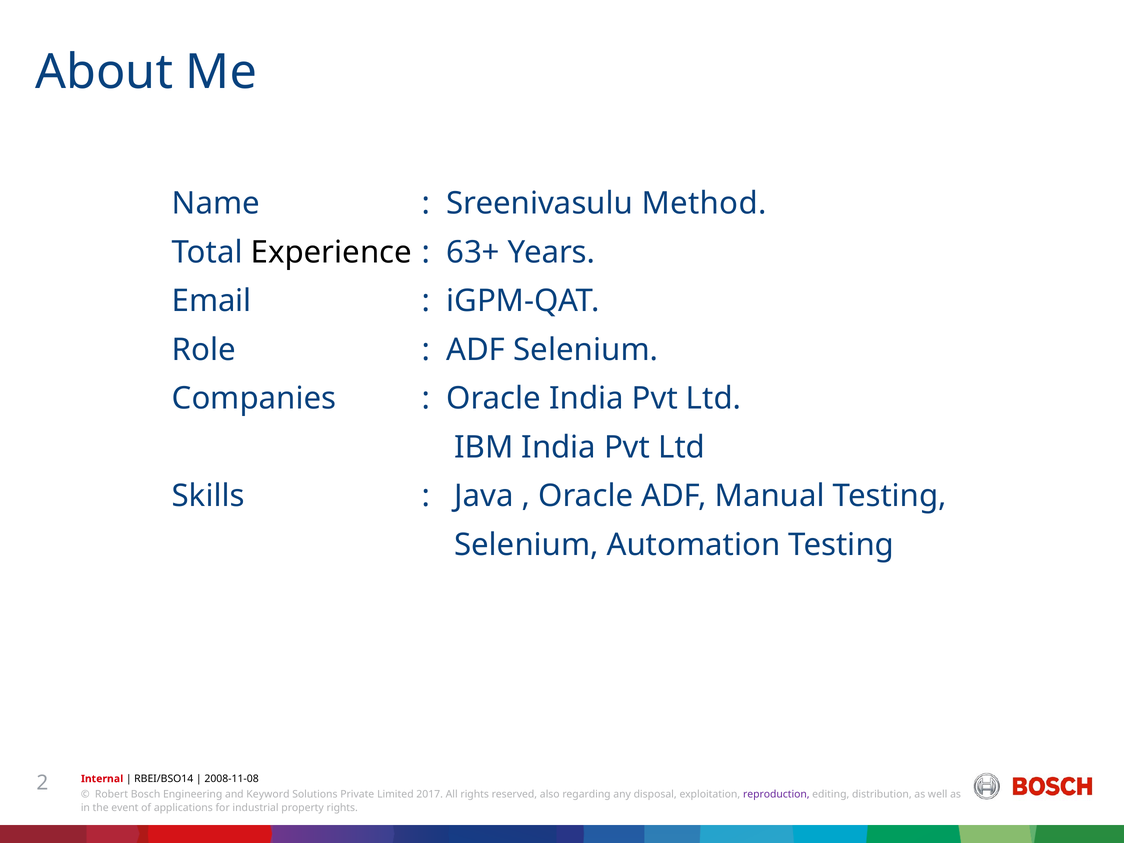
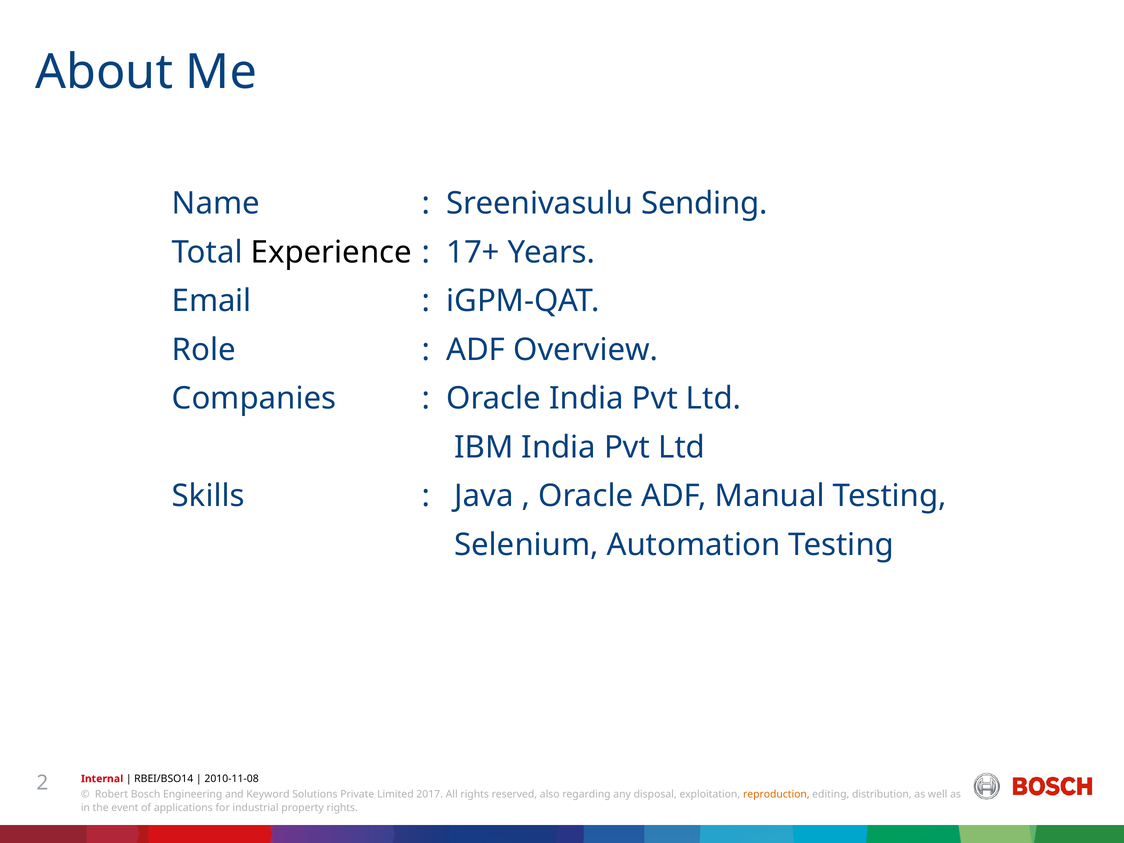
Method: Method -> Sending (704, 204)
63+: 63+ -> 17+ (473, 252)
ADF Selenium: Selenium -> Overview (586, 350)
2008-11-08: 2008-11-08 -> 2010-11-08 (232, 779)
reproduction colour: purple -> orange (776, 794)
